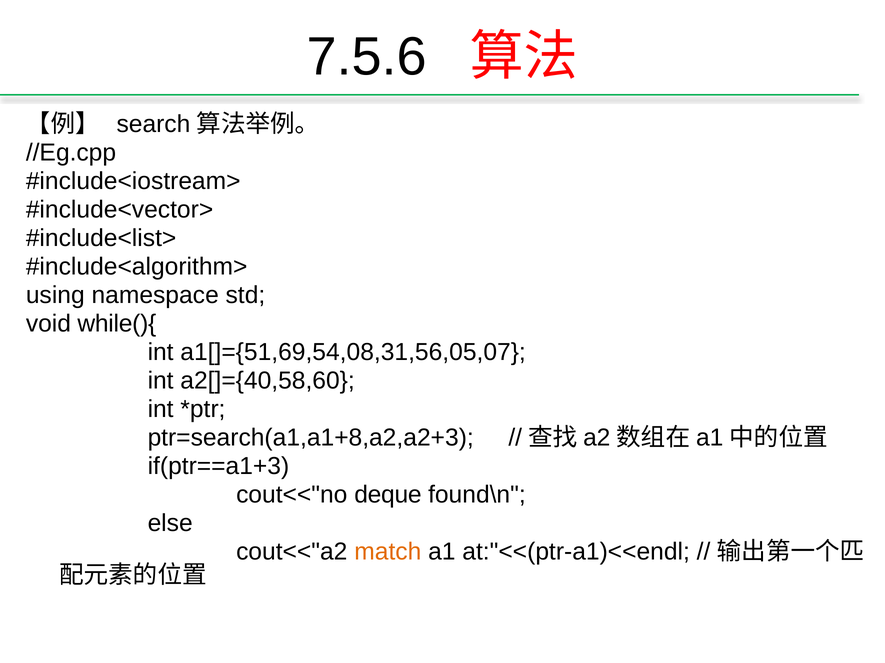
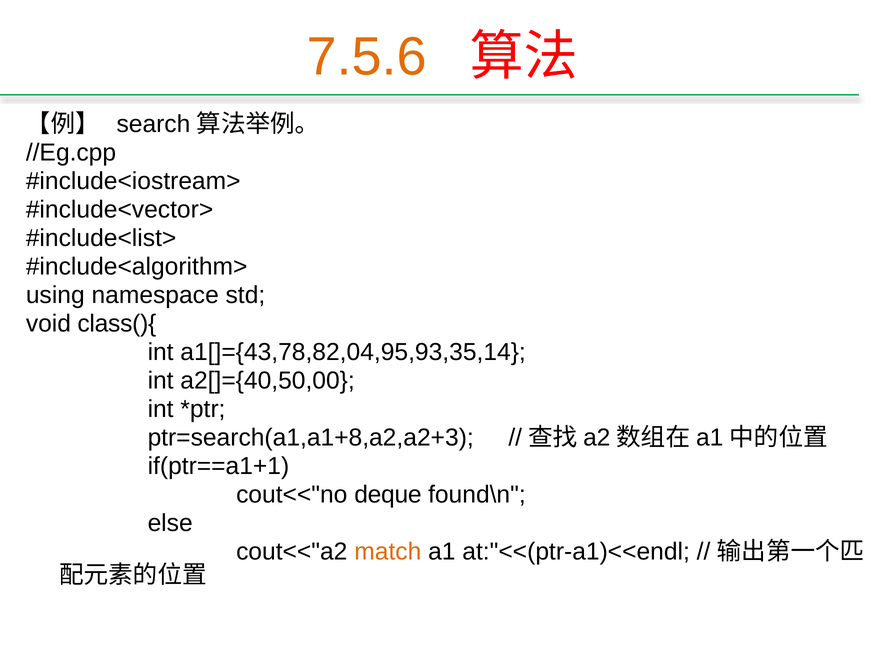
7.5.6 colour: black -> orange (367, 57)
while(){: while(){ -> class(){ (117, 324)
a1[]={51,69,54,08,31,56,05,07: a1[]={51,69,54,08,31,56,05,07 -> a1[]={43,78,82,04,95,93,35,14 (353, 352)
a2[]={40,58,60: a2[]={40,58,60 -> a2[]={40,50,00 (268, 381)
if(ptr==a1+3: if(ptr==a1+3 -> if(ptr==a1+1 (218, 466)
